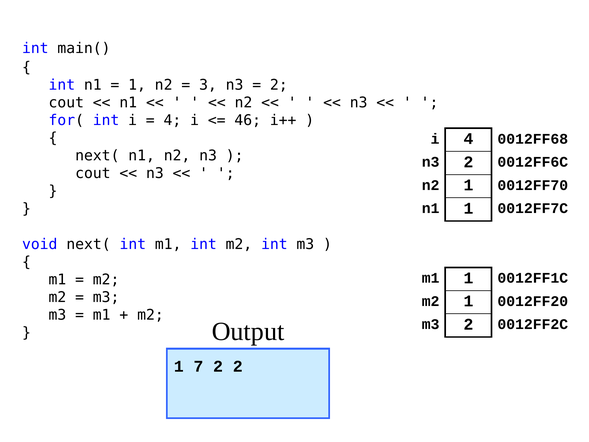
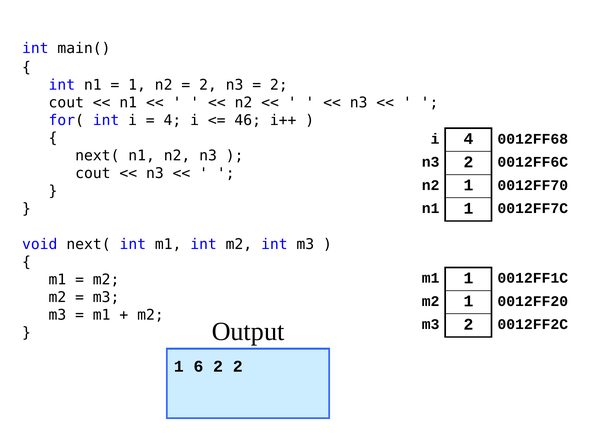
3: 3 -> 2 (208, 85)
7: 7 -> 6 (198, 366)
